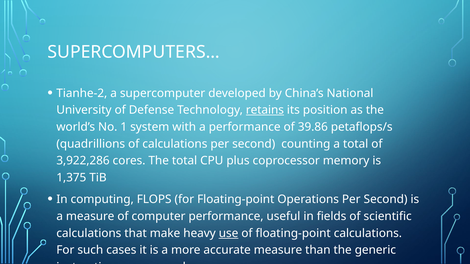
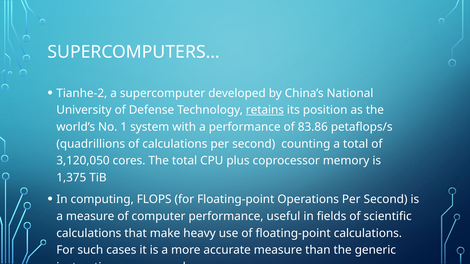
39.86: 39.86 -> 83.86 (313, 127)
3,922,286: 3,922,286 -> 3,120,050 (83, 161)
use underline: present -> none (229, 234)
